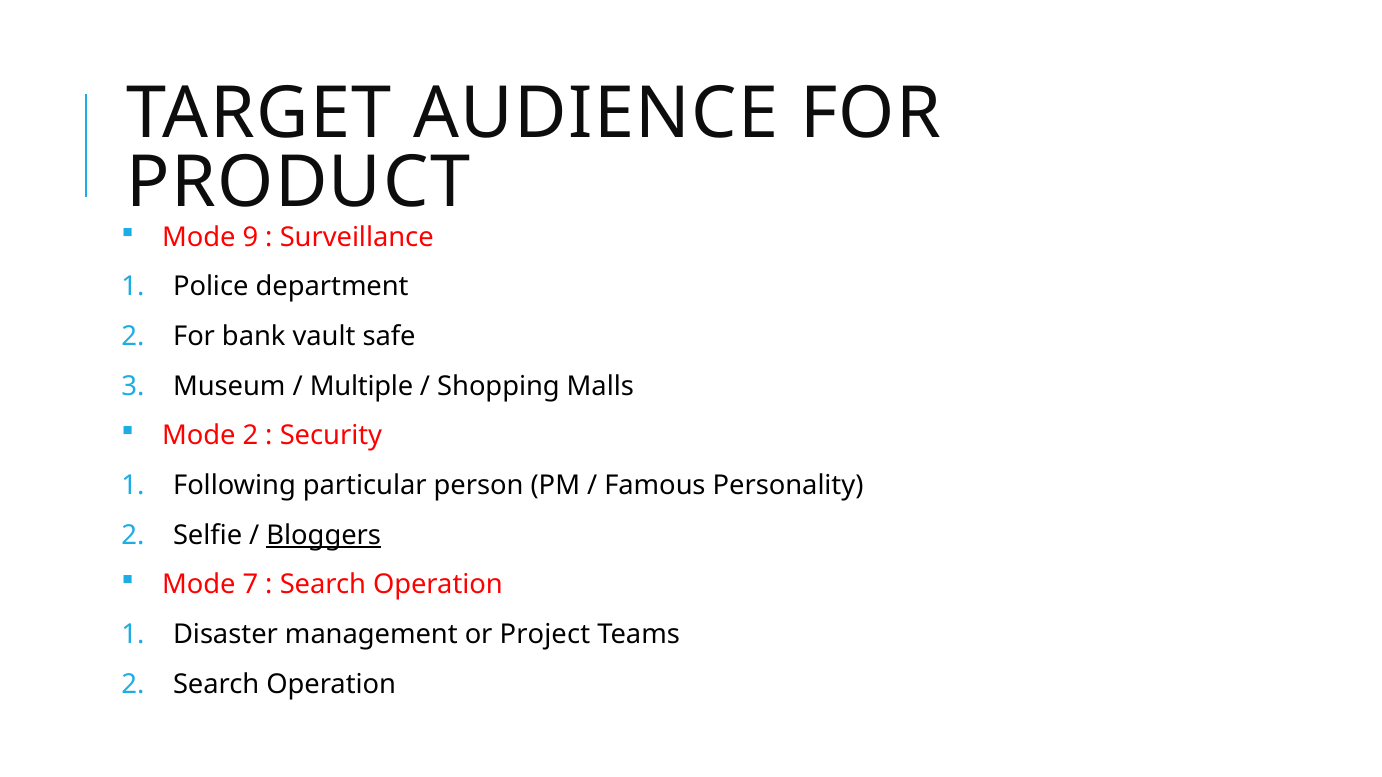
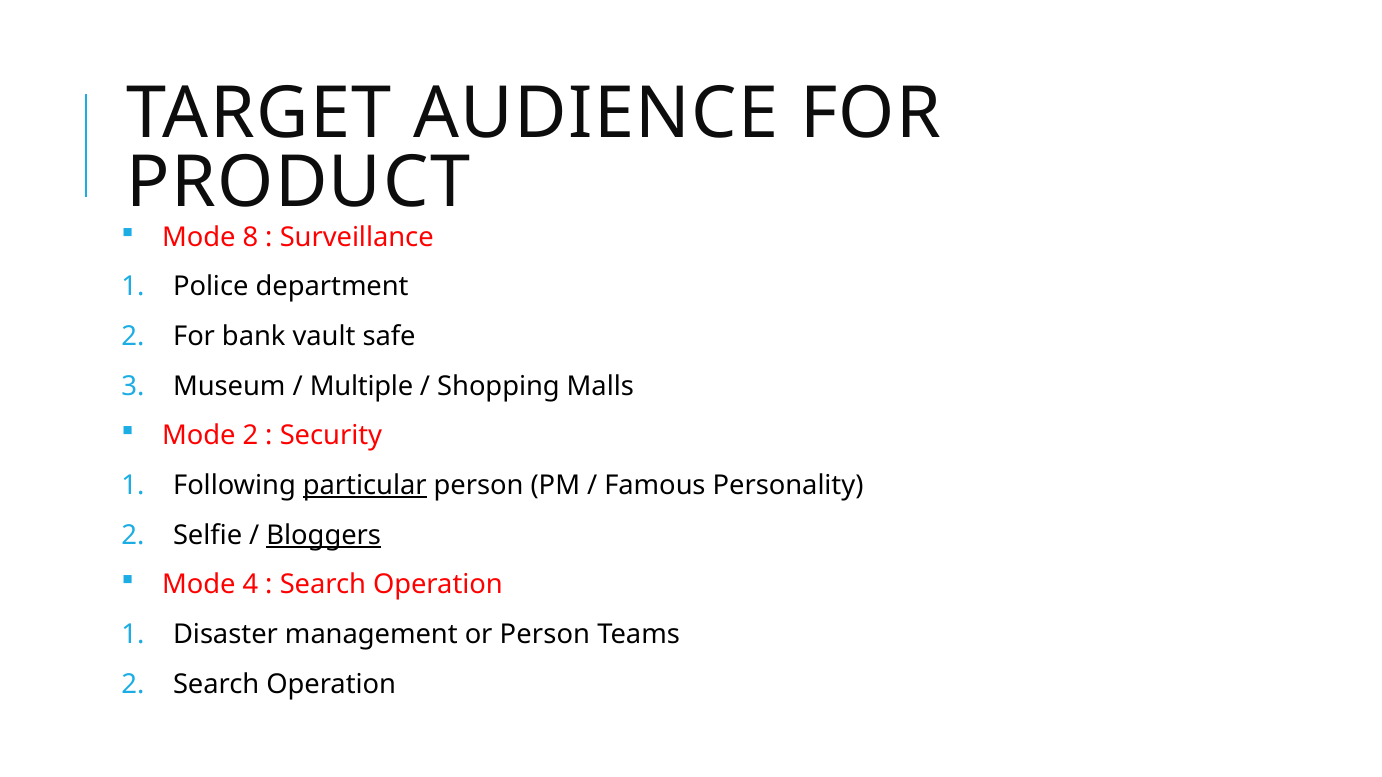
9: 9 -> 8 (250, 237)
particular underline: none -> present (365, 486)
7: 7 -> 4 (250, 585)
or Project: Project -> Person (545, 635)
